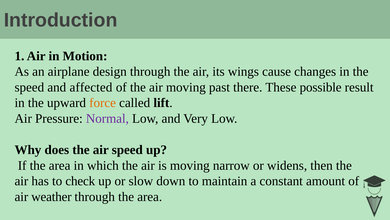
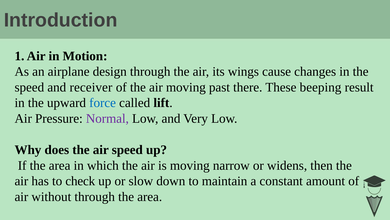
affected: affected -> receiver (91, 87)
possible: possible -> beeping (321, 87)
force colour: orange -> blue (103, 103)
weather: weather -> without (51, 196)
